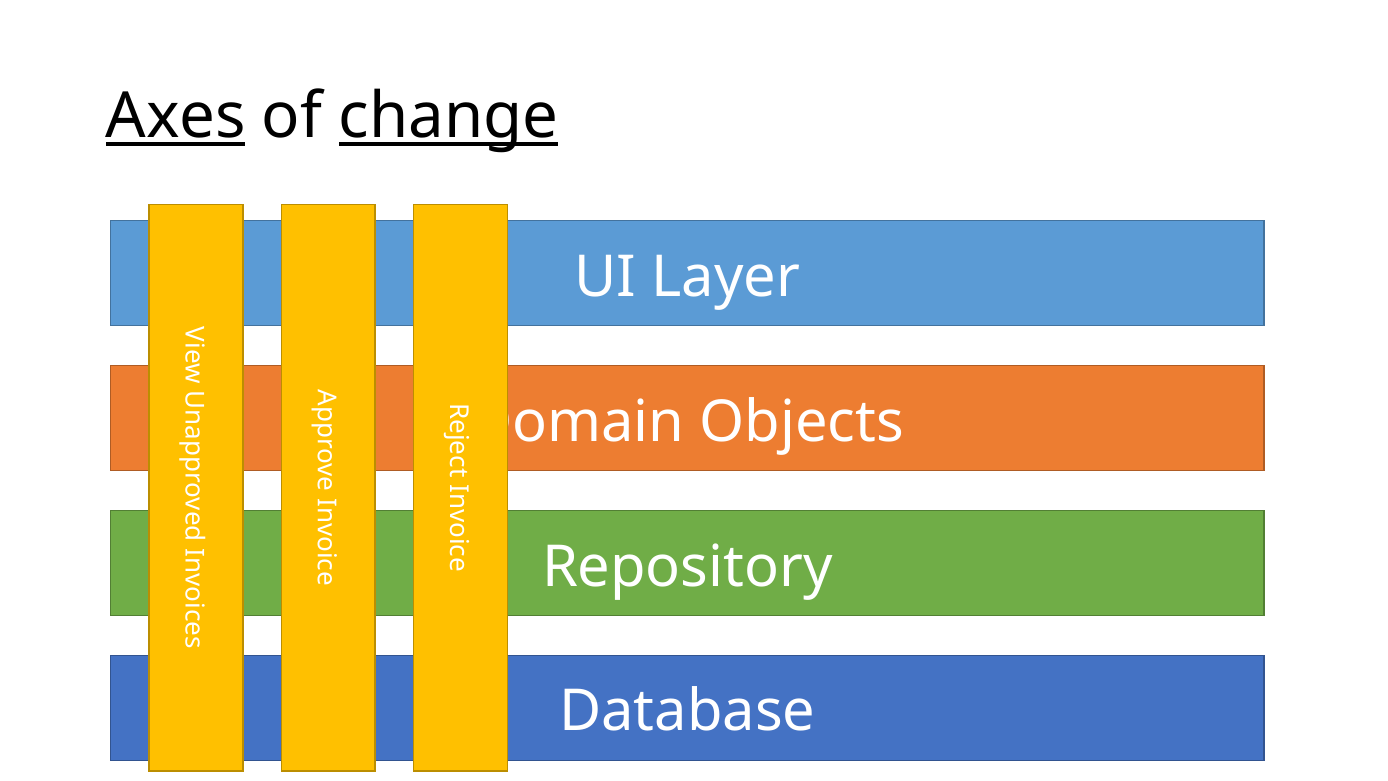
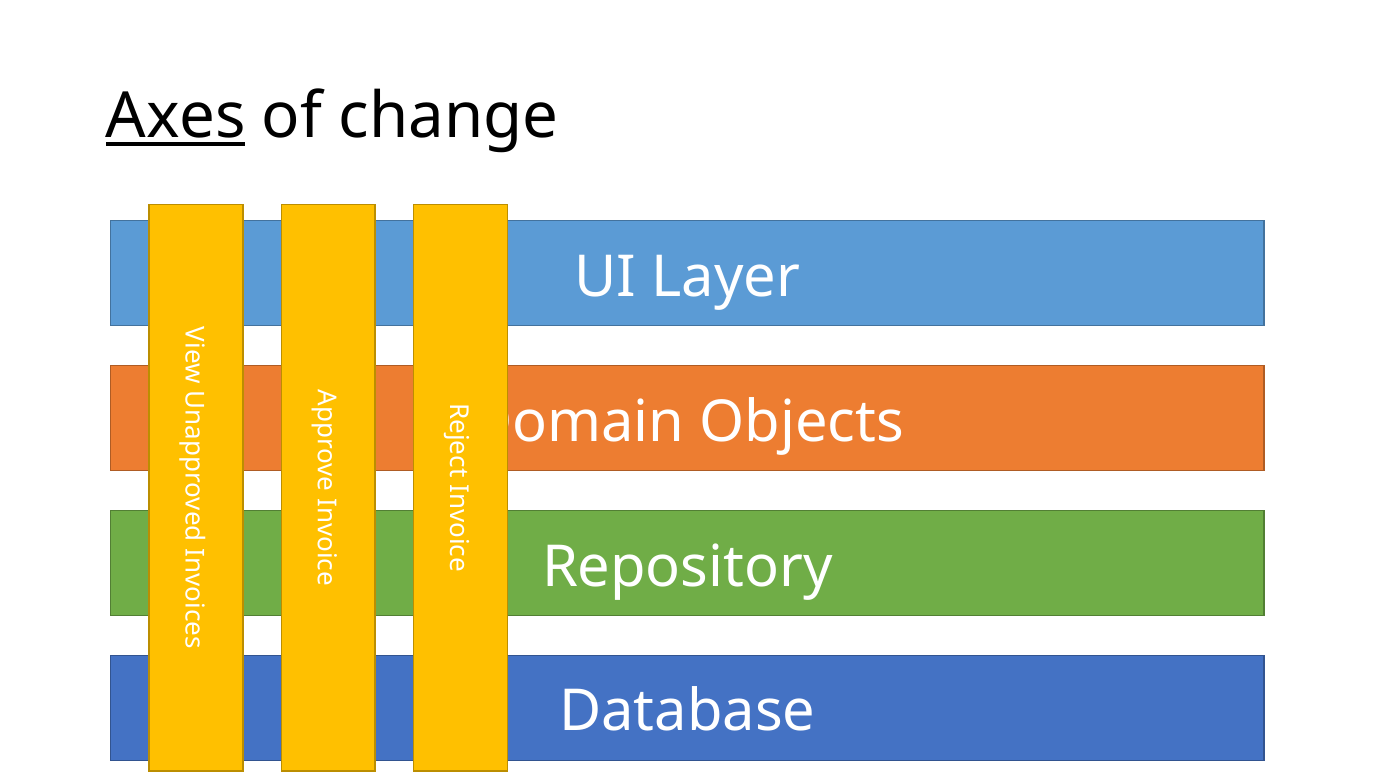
change underline: present -> none (448, 117)
